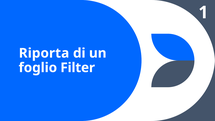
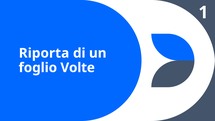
Filter: Filter -> Volte (78, 68)
